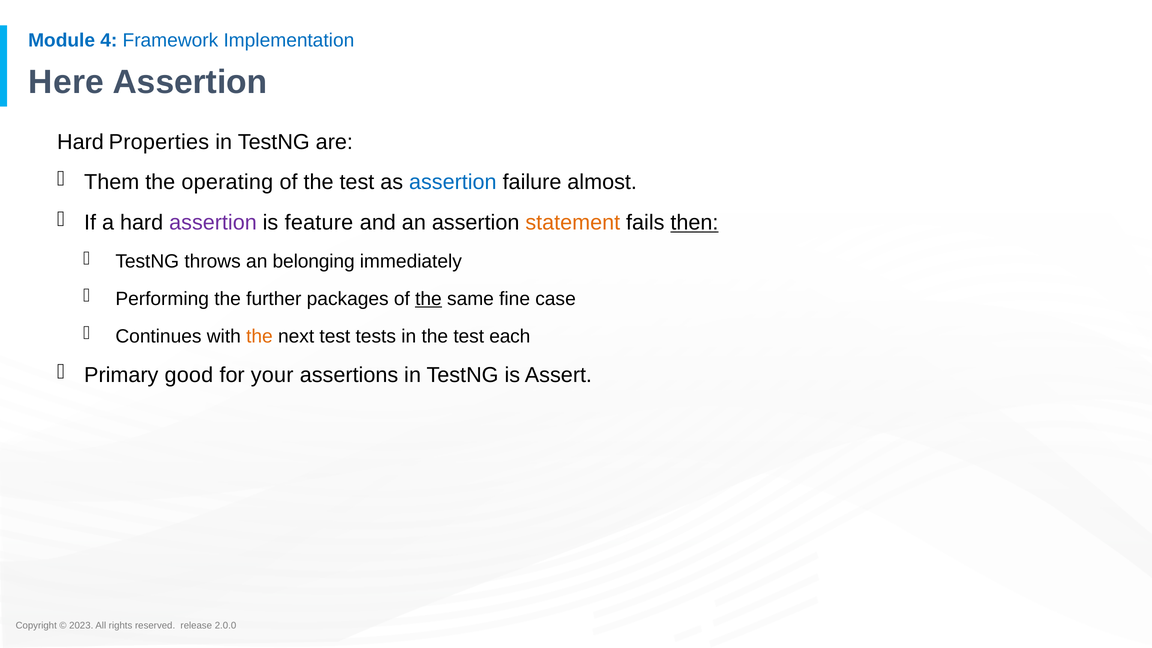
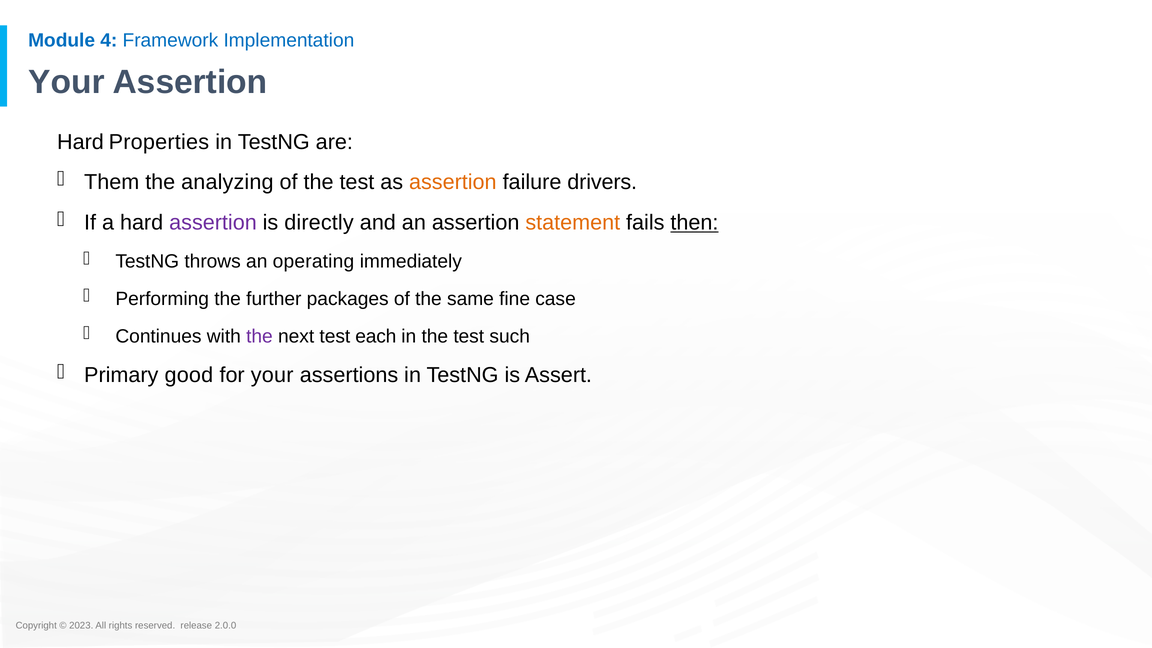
Here: Here -> Your (66, 82)
operating: operating -> analyzing (227, 182)
assertion colour: blue -> orange (453, 182)
almost: almost -> drivers (602, 182)
feature: feature -> directly (319, 223)
belonging: belonging -> operating (313, 261)
the underline: present -> none (428, 299)
the colour: orange -> purple (259, 336)
tests: tests -> each (376, 336)
each: each -> such (510, 336)
